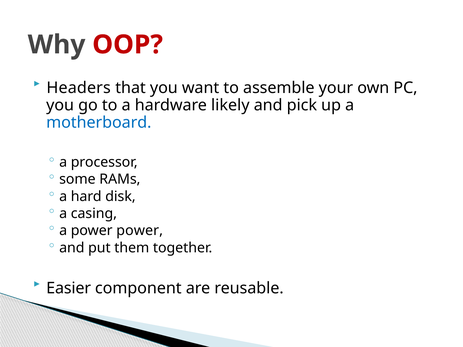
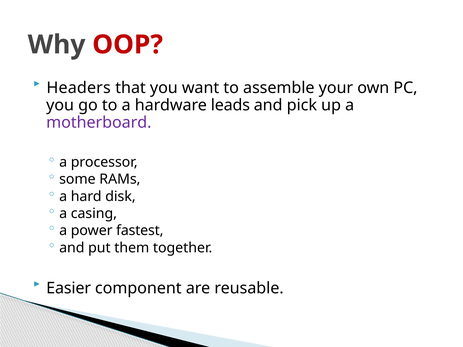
likely: likely -> leads (230, 105)
motherboard colour: blue -> purple (99, 123)
power power: power -> fastest (140, 231)
